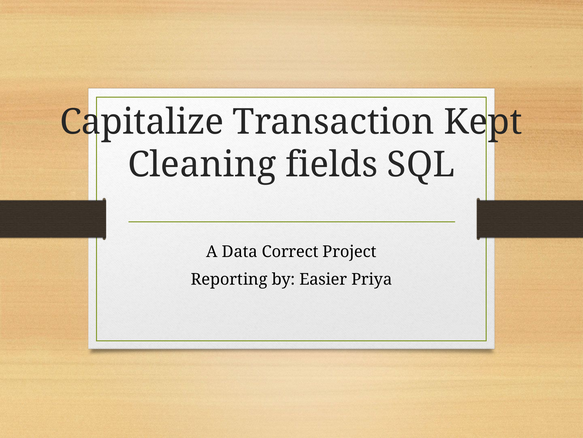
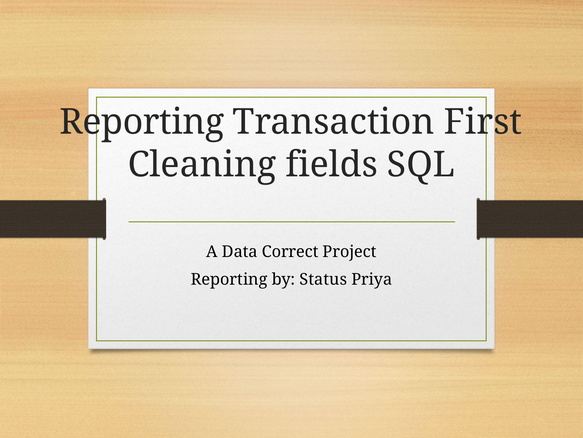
Capitalize: Capitalize -> Reporting (142, 122)
Kept: Kept -> First (483, 122)
Easier: Easier -> Status (323, 279)
